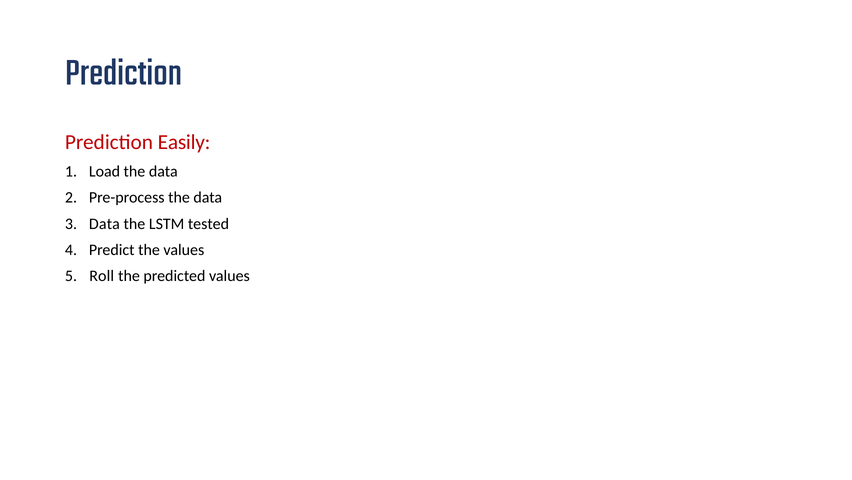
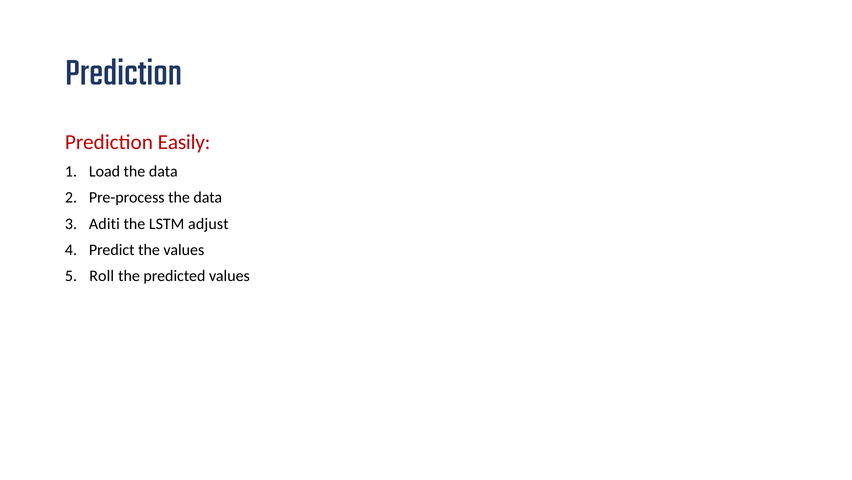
Data: Data -> Aditi (104, 223)
tested: tested -> adjust (208, 223)
